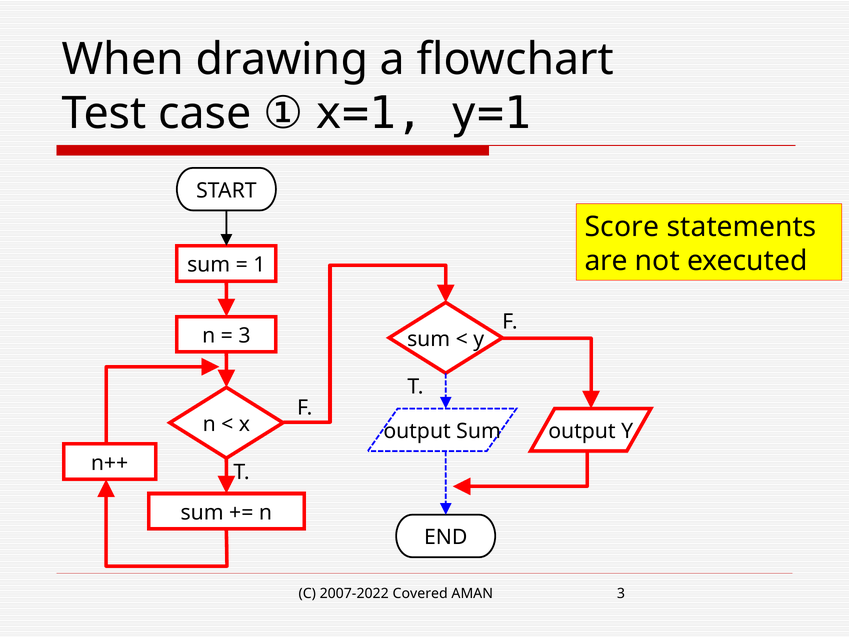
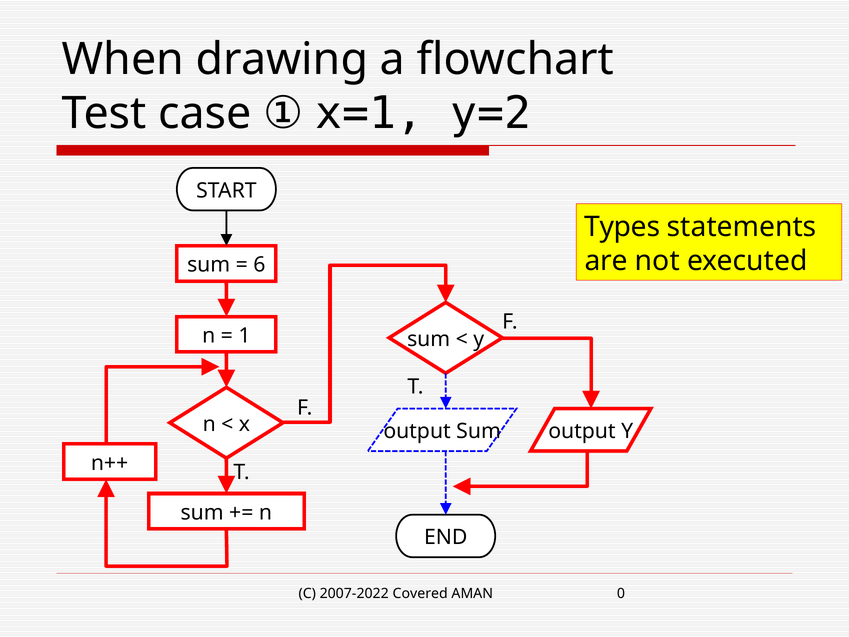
y=1: y=1 -> y=2 (491, 113)
Score: Score -> Types (622, 227)
1: 1 -> 6 (259, 265)
3: 3 -> 1 (244, 336)
AMAN 3: 3 -> 0 (621, 594)
